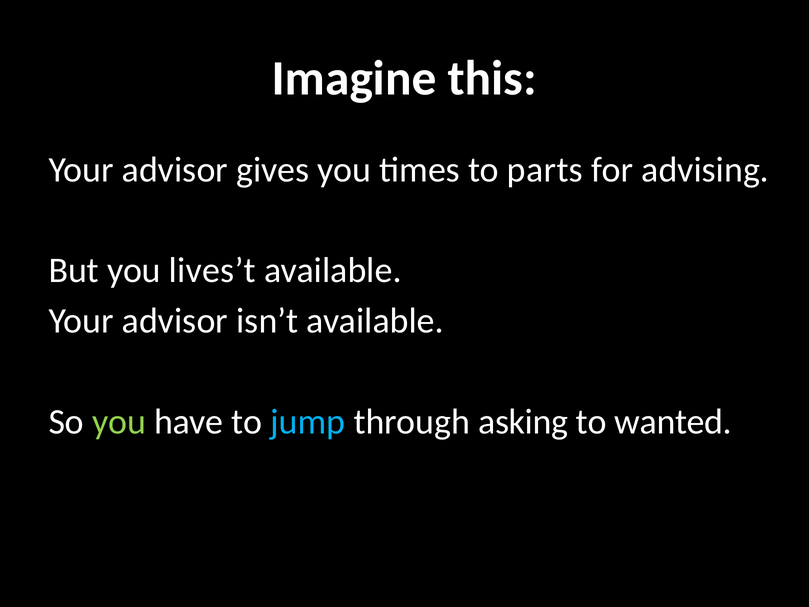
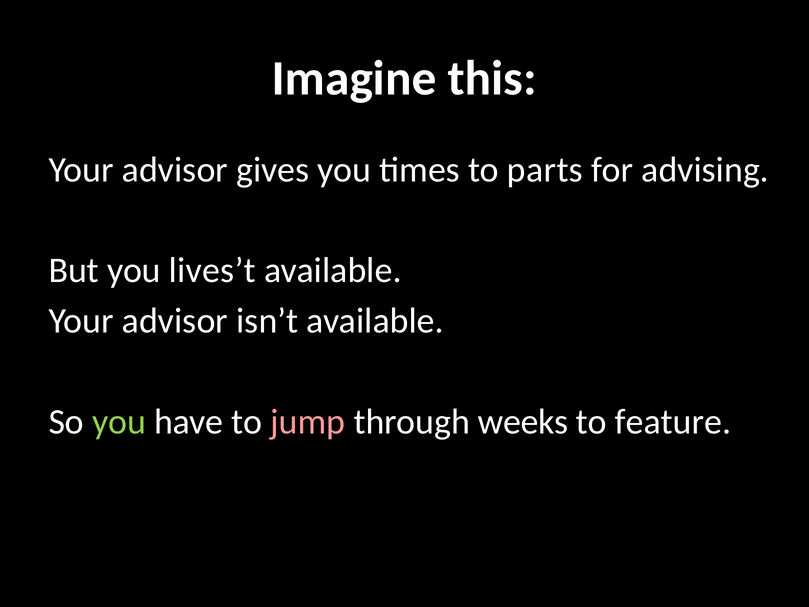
jump colour: light blue -> pink (308, 421)
asking: asking -> weeks (523, 421)
wanted: wanted -> feature (673, 421)
